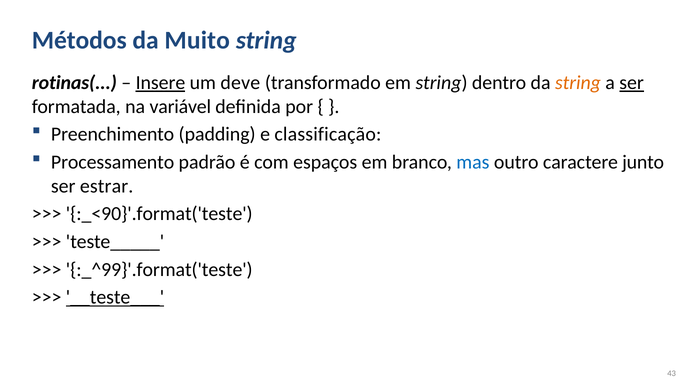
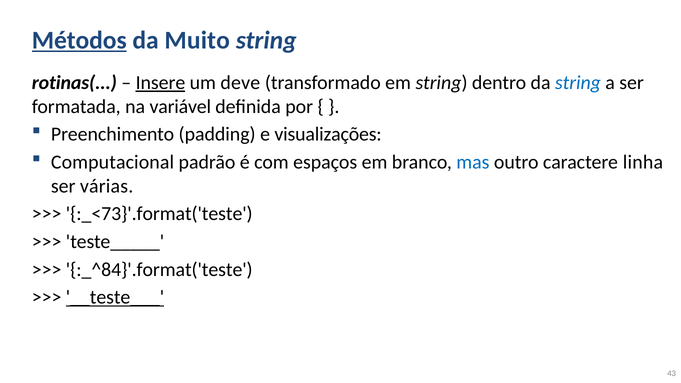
Métodos underline: none -> present (79, 40)
string colour: orange -> blue (578, 83)
ser underline: present -> none (632, 83)
classificação: classificação -> visualizações (328, 134)
Processamento: Processamento -> Computacional (113, 162)
junto: junto -> linha (643, 162)
estrar: estrar -> várias (107, 186)
:_<90}'.format('teste: :_<90}'.format('teste -> :_<73}'.format('teste (159, 214)
:_^99}'.format('teste: :_^99}'.format('teste -> :_^84}'.format('teste (159, 270)
